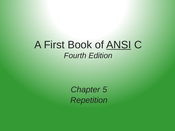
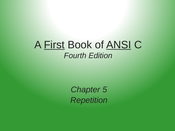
First underline: none -> present (54, 45)
